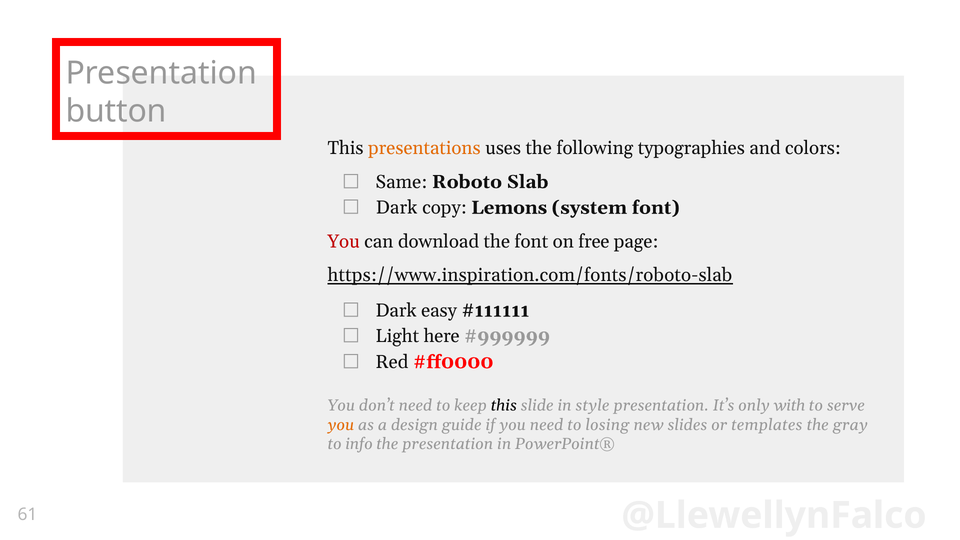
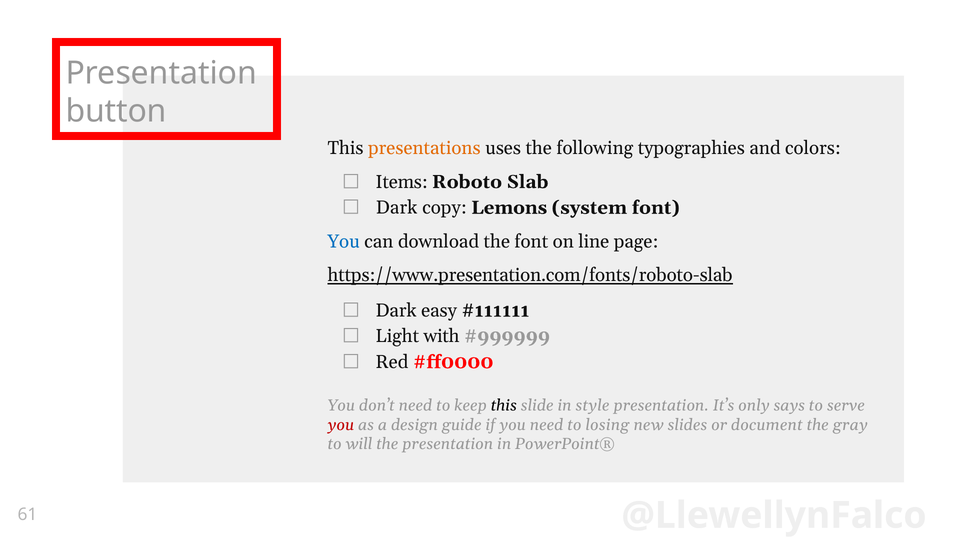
Same: Same -> Items (402, 182)
You colour: red -> blue (344, 241)
free: free -> line (594, 241)
https://www.inspiration.com/fonts/roboto-slab: https://www.inspiration.com/fonts/roboto-slab -> https://www.presentation.com/fonts/roboto-slab (530, 275)
here: here -> with (442, 336)
with: with -> says (789, 406)
you colour: orange -> red (341, 425)
templates: templates -> document (767, 425)
info: info -> will (359, 444)
